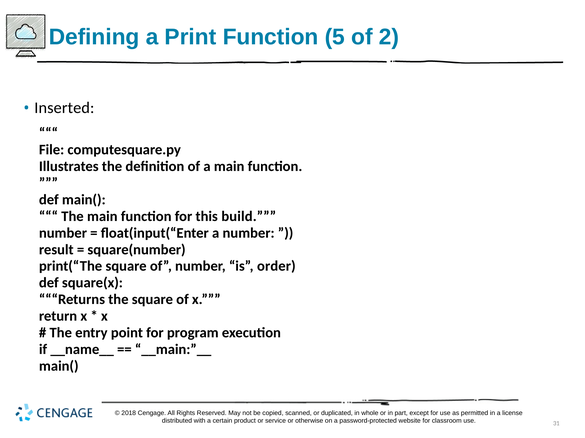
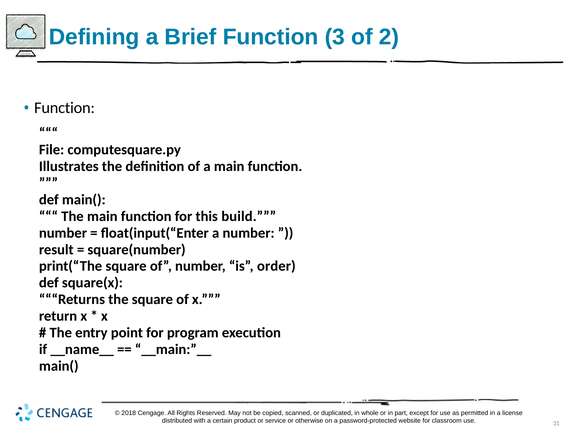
Print: Print -> Brief (191, 37)
5: 5 -> 3 (335, 37)
Inserted: Inserted -> Function (64, 108)
